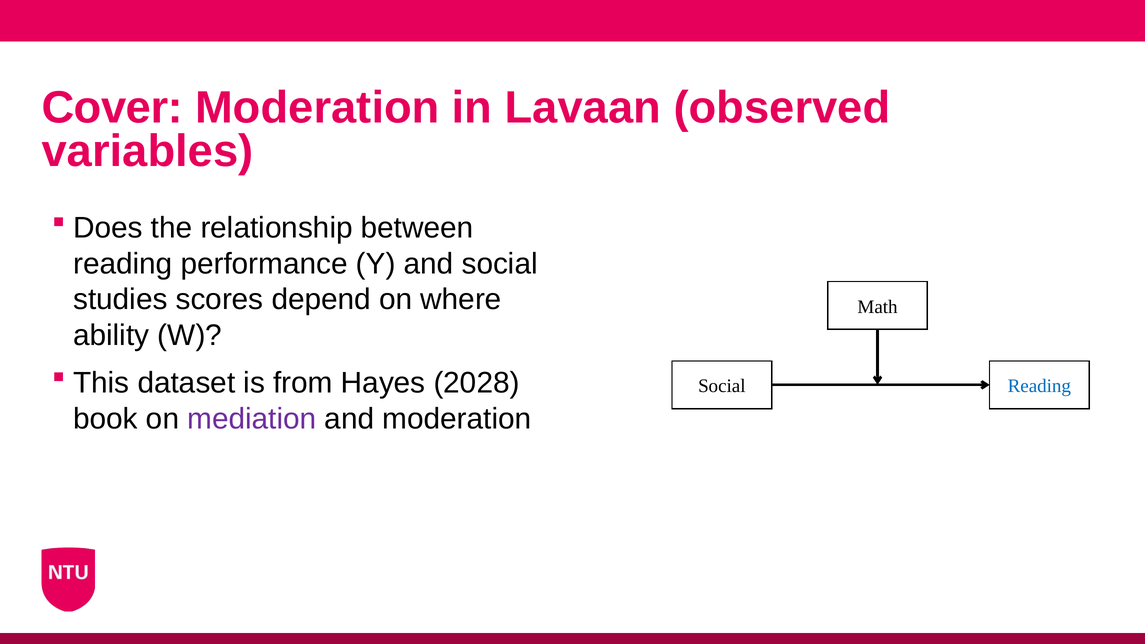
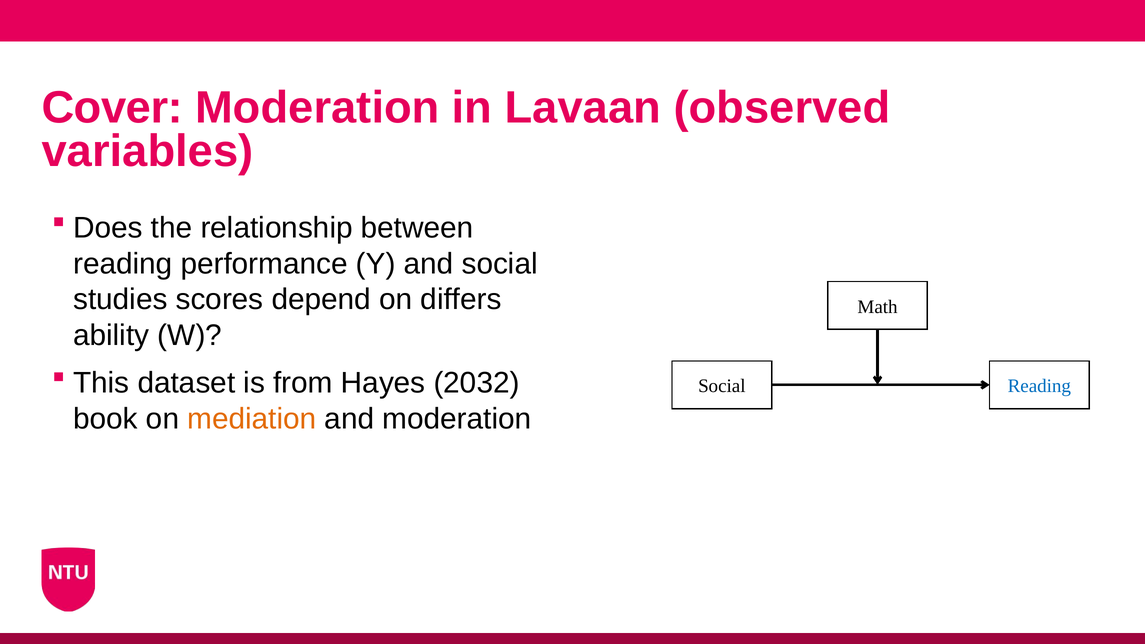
where: where -> differs (461, 300)
2028: 2028 -> 2032 (477, 383)
mediation colour: purple -> orange (252, 419)
